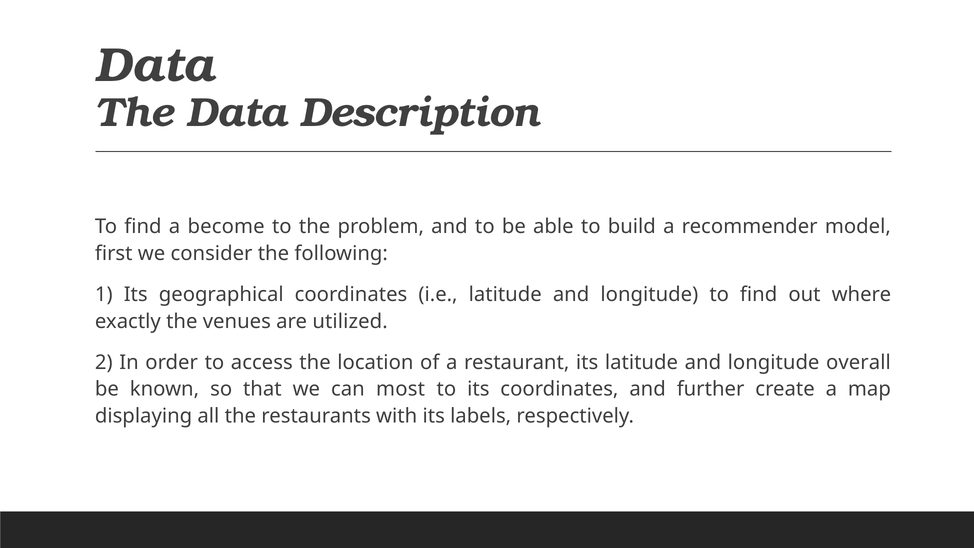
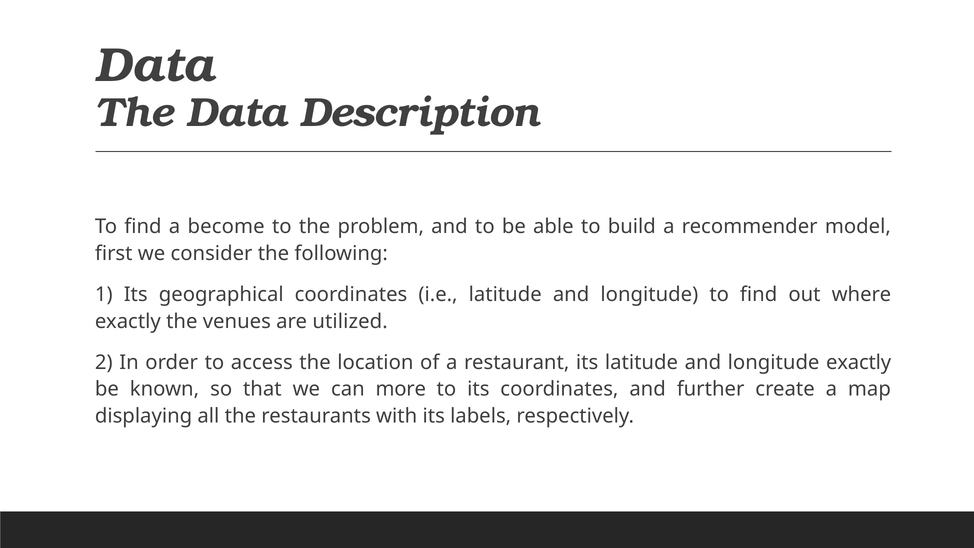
longitude overall: overall -> exactly (859, 362)
most: most -> more (401, 389)
